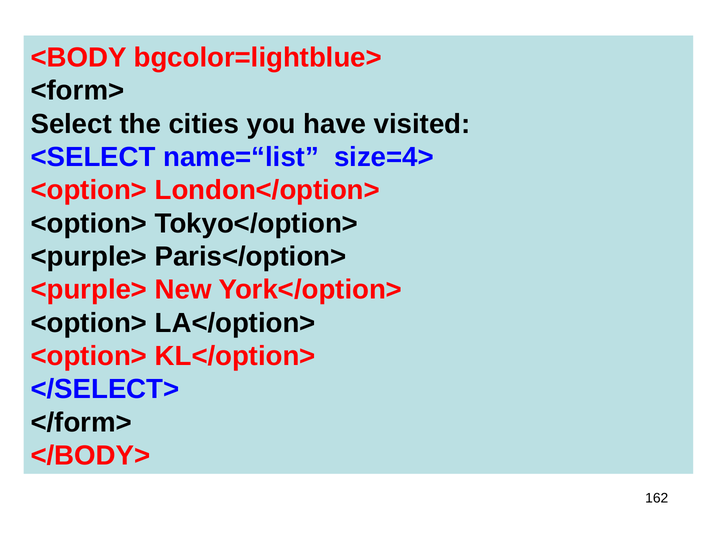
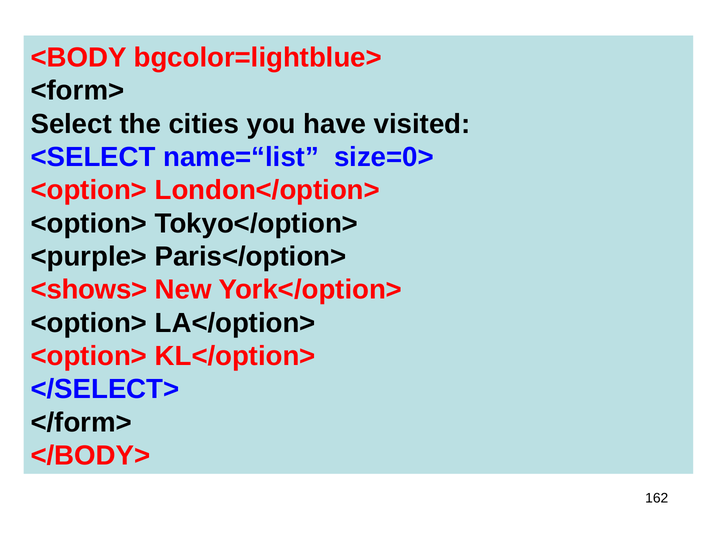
size=4>: size=4> -> size=0> (384, 157)
<purple>: <purple> -> <shows> (89, 290)
